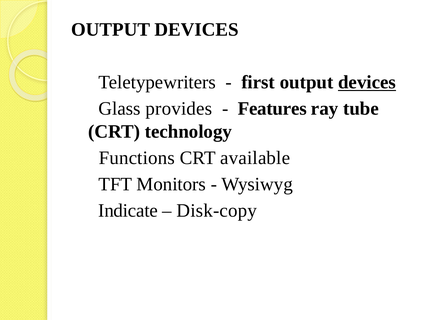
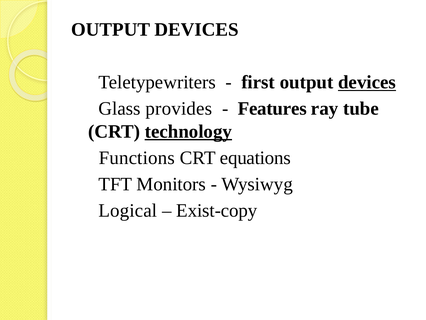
technology underline: none -> present (188, 131)
available: available -> equations (255, 158)
Indicate: Indicate -> Logical (128, 210)
Disk-copy: Disk-copy -> Exist-copy (217, 210)
